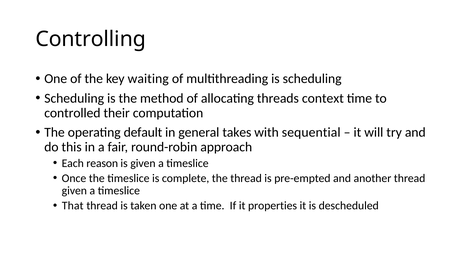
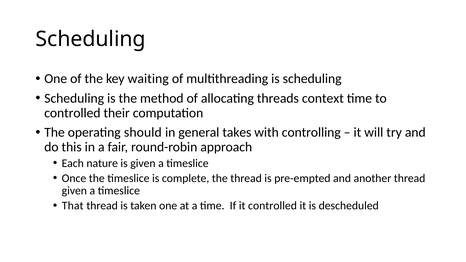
Controlling: Controlling -> Scheduling (91, 39)
default: default -> should (143, 133)
sequential: sequential -> controlling (311, 133)
reason: reason -> nature (102, 163)
it properties: properties -> controlled (272, 206)
